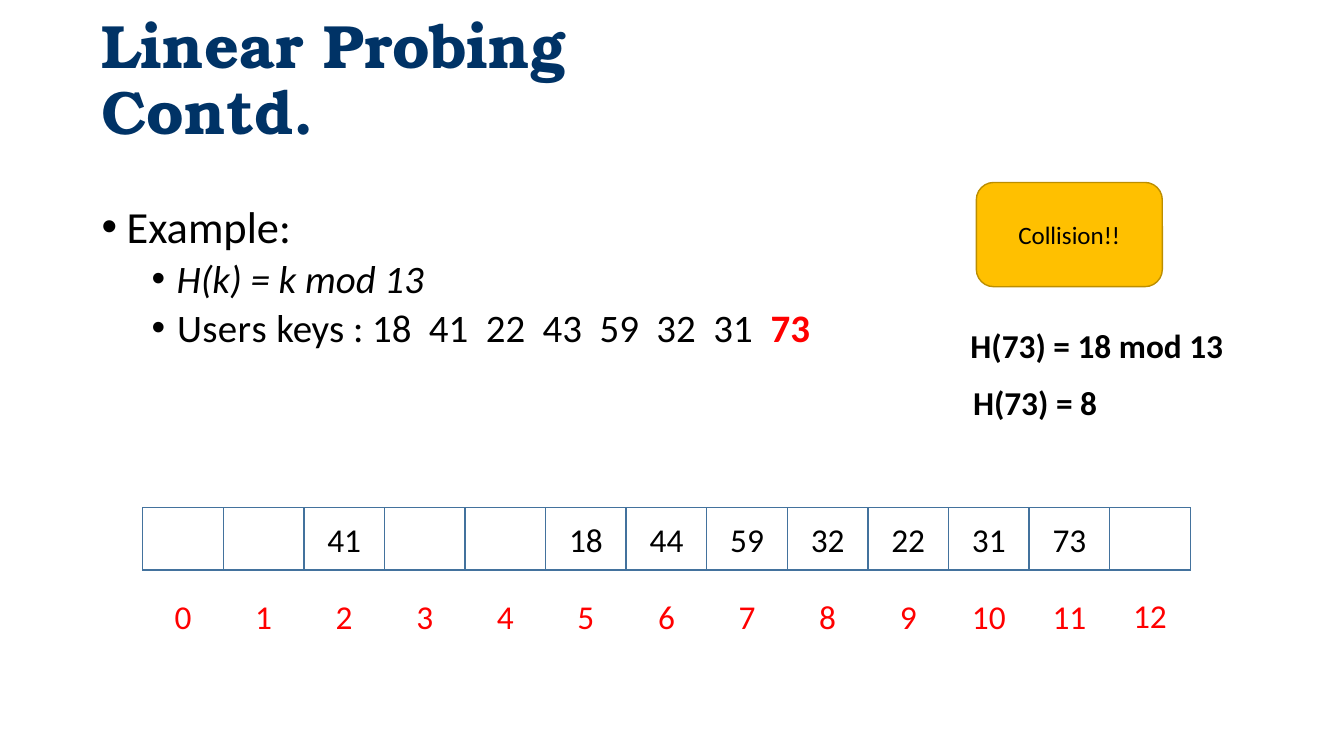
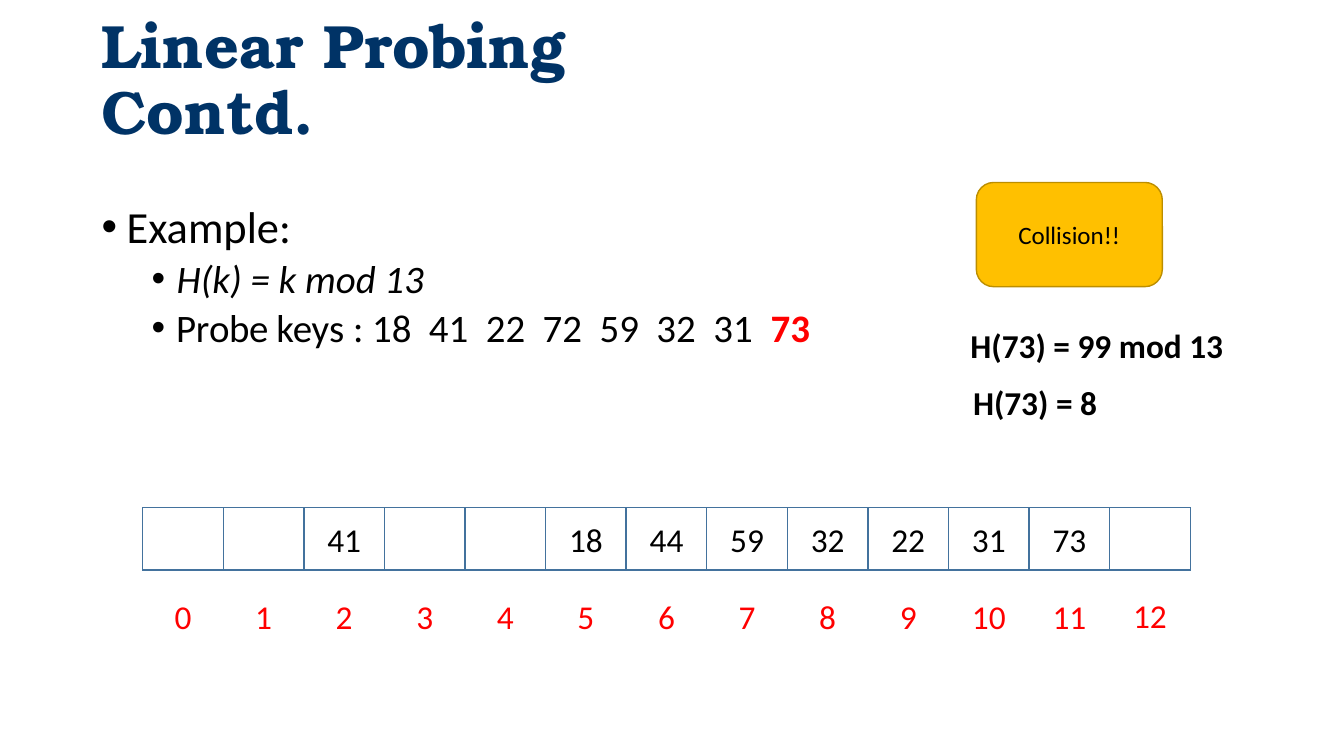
Users: Users -> Probe (222, 329)
43: 43 -> 72 (562, 329)
18: 18 -> 99 (1094, 347)
